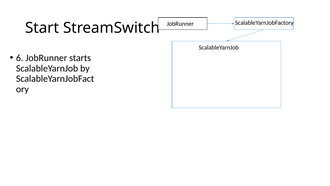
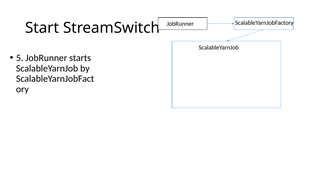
6: 6 -> 5 (20, 58)
